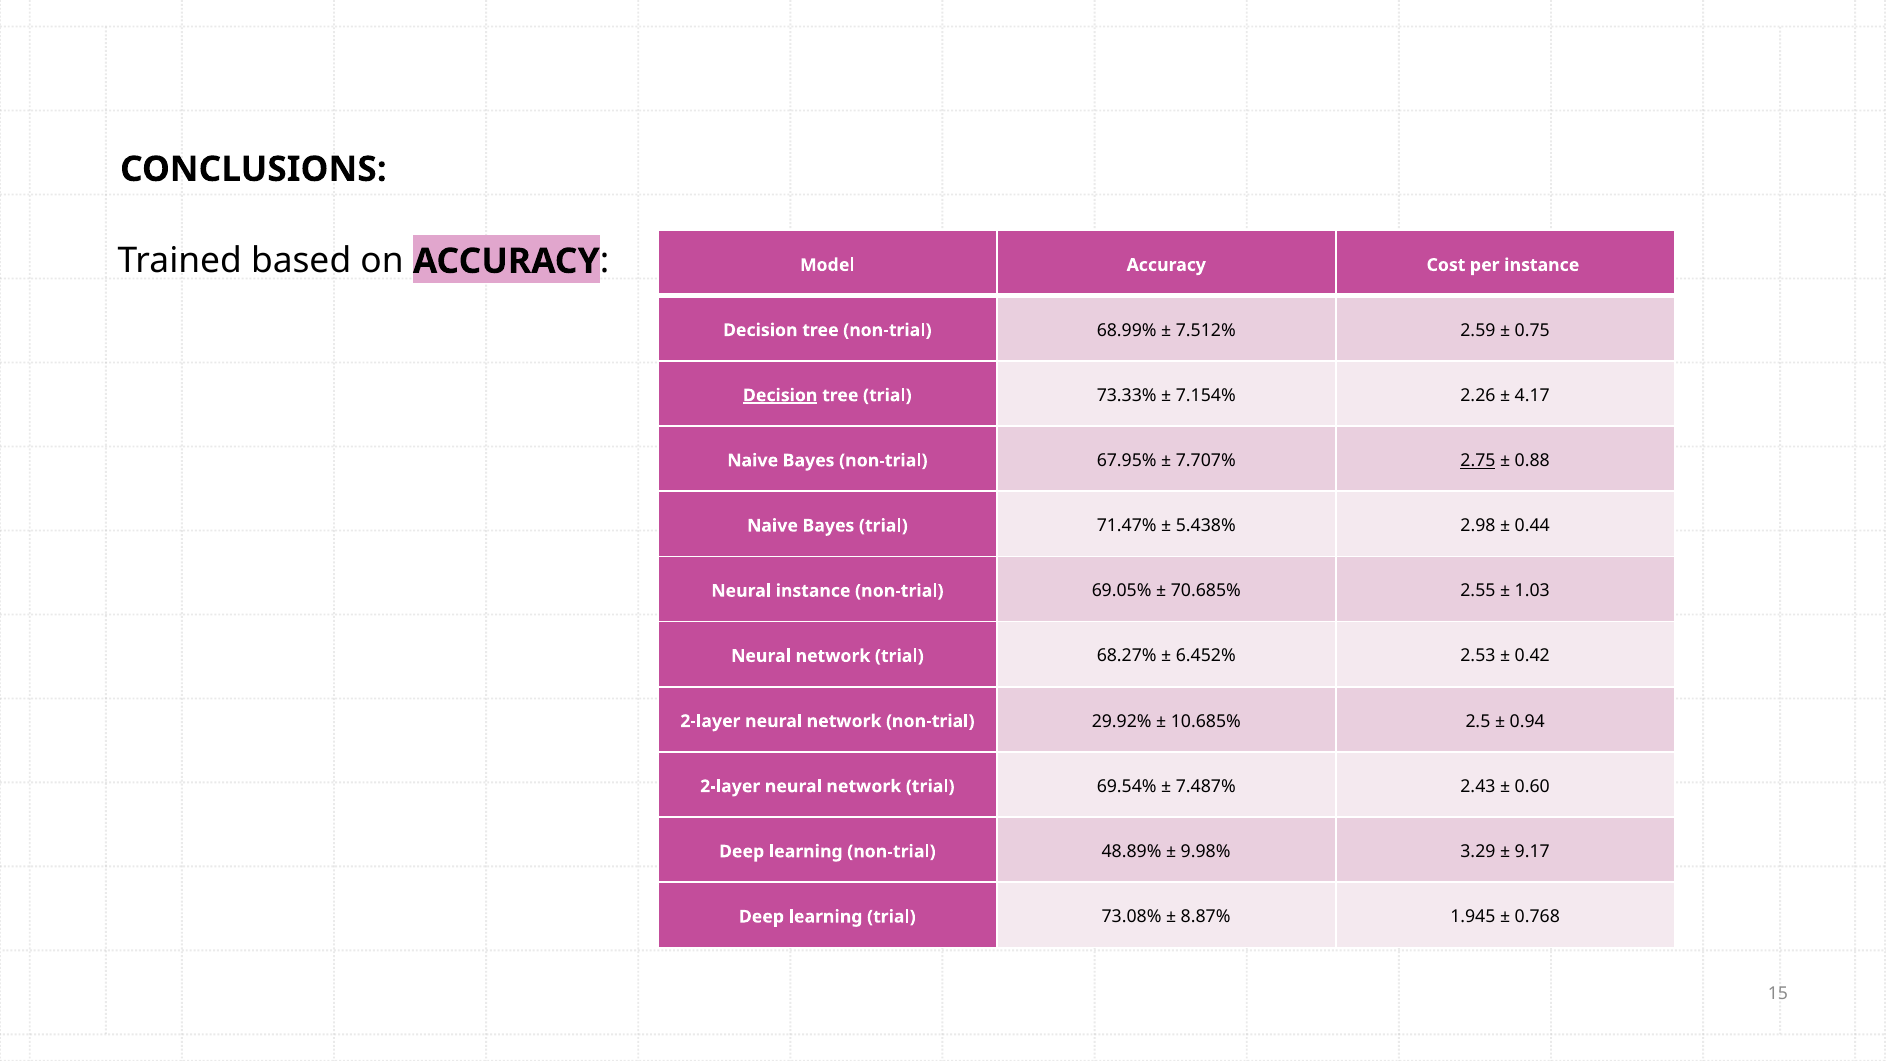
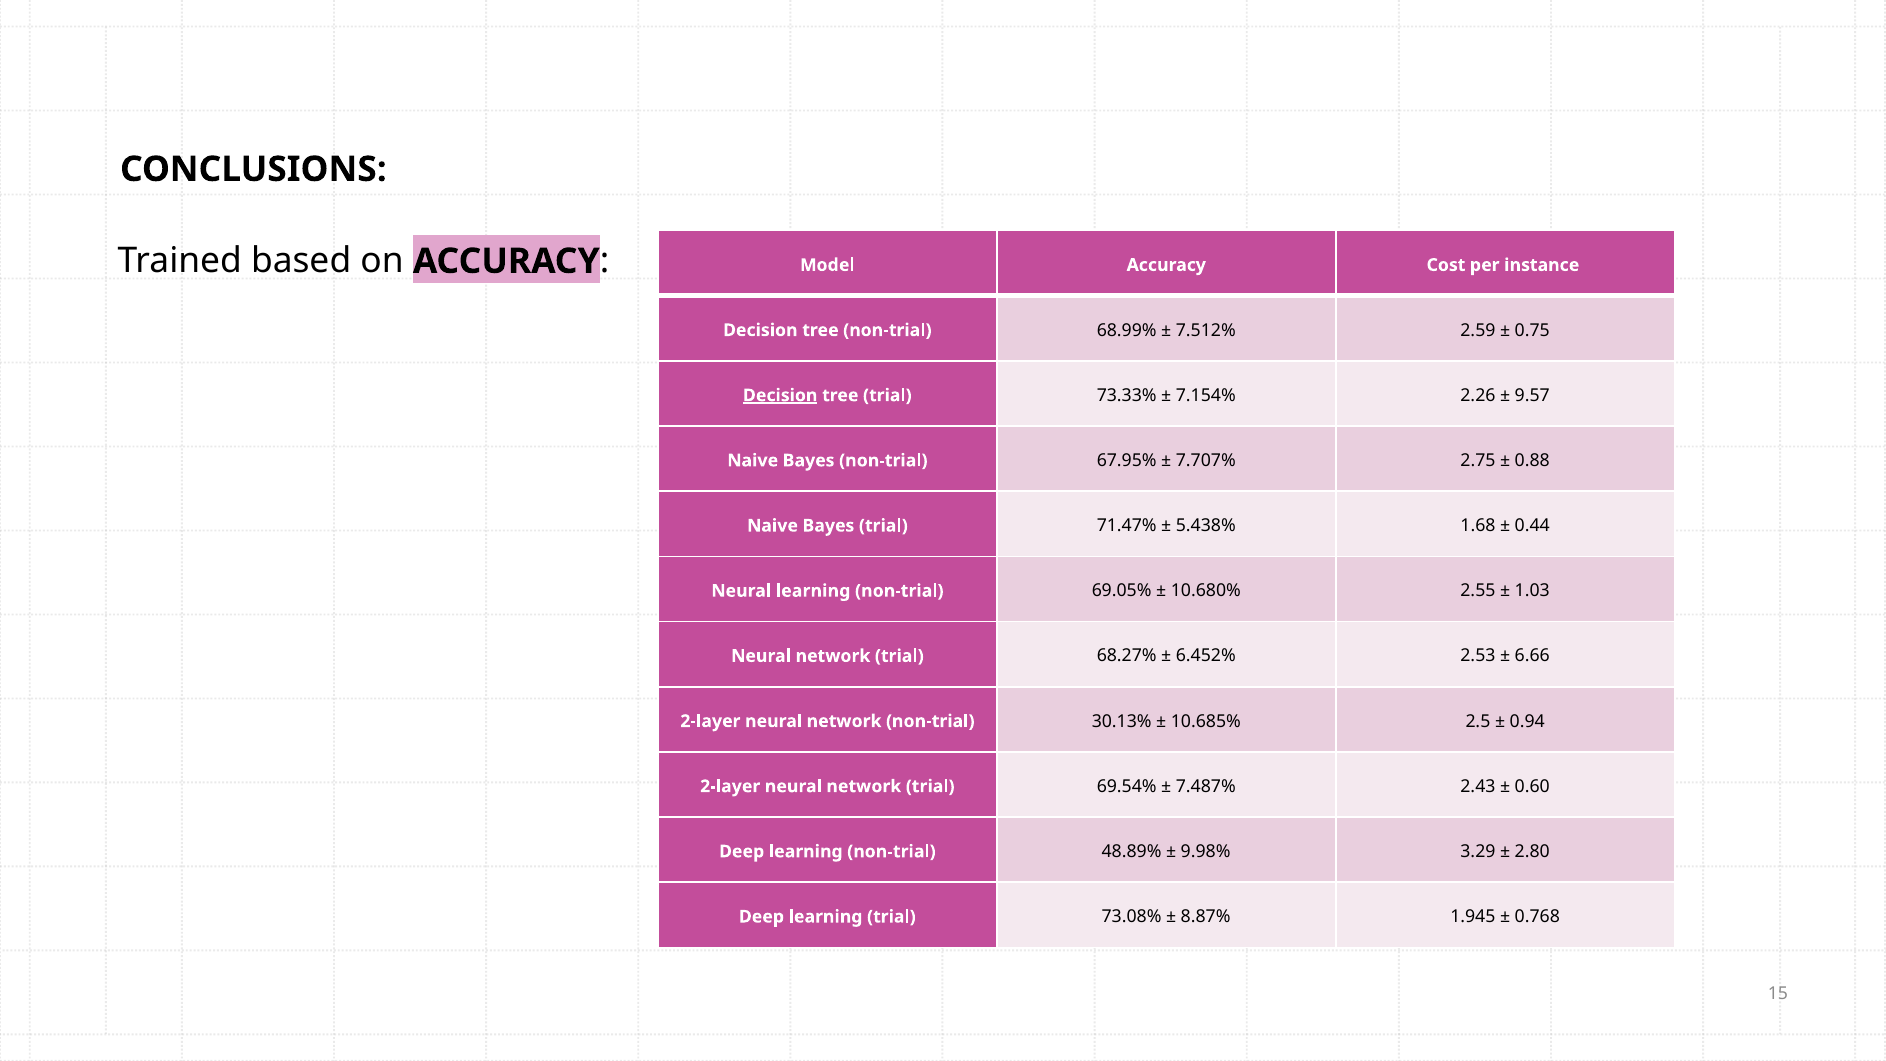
4.17: 4.17 -> 9.57 (1532, 395)
2.75 underline: present -> none (1478, 460)
2.98: 2.98 -> 1.68 (1478, 526)
Neural instance: instance -> learning (813, 591)
70.685%: 70.685% -> 10.680% (1206, 591)
0.42: 0.42 -> 6.66 (1532, 656)
29.92%: 29.92% -> 30.13% (1122, 721)
9.17: 9.17 -> 2.80 (1532, 851)
